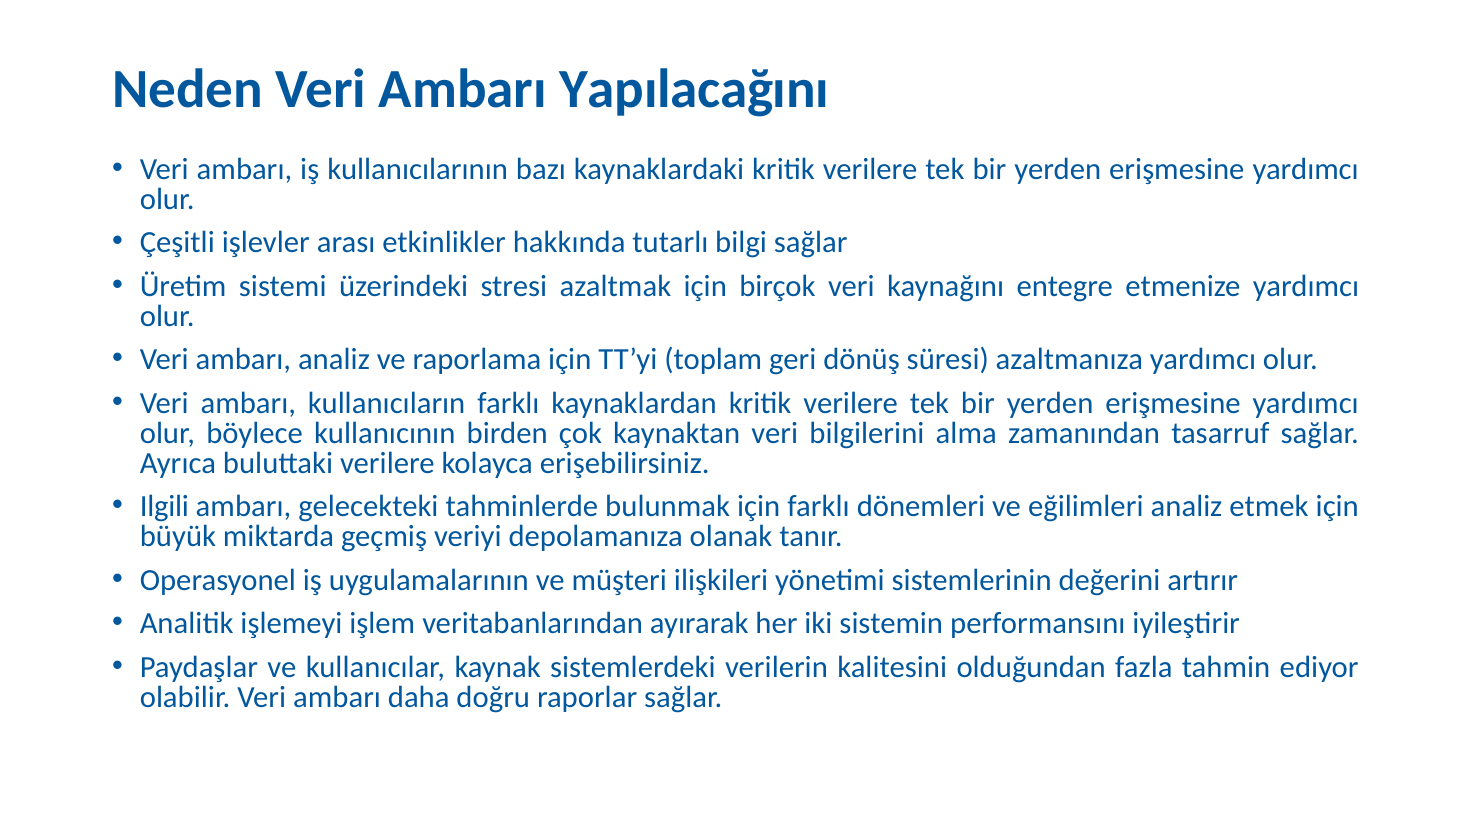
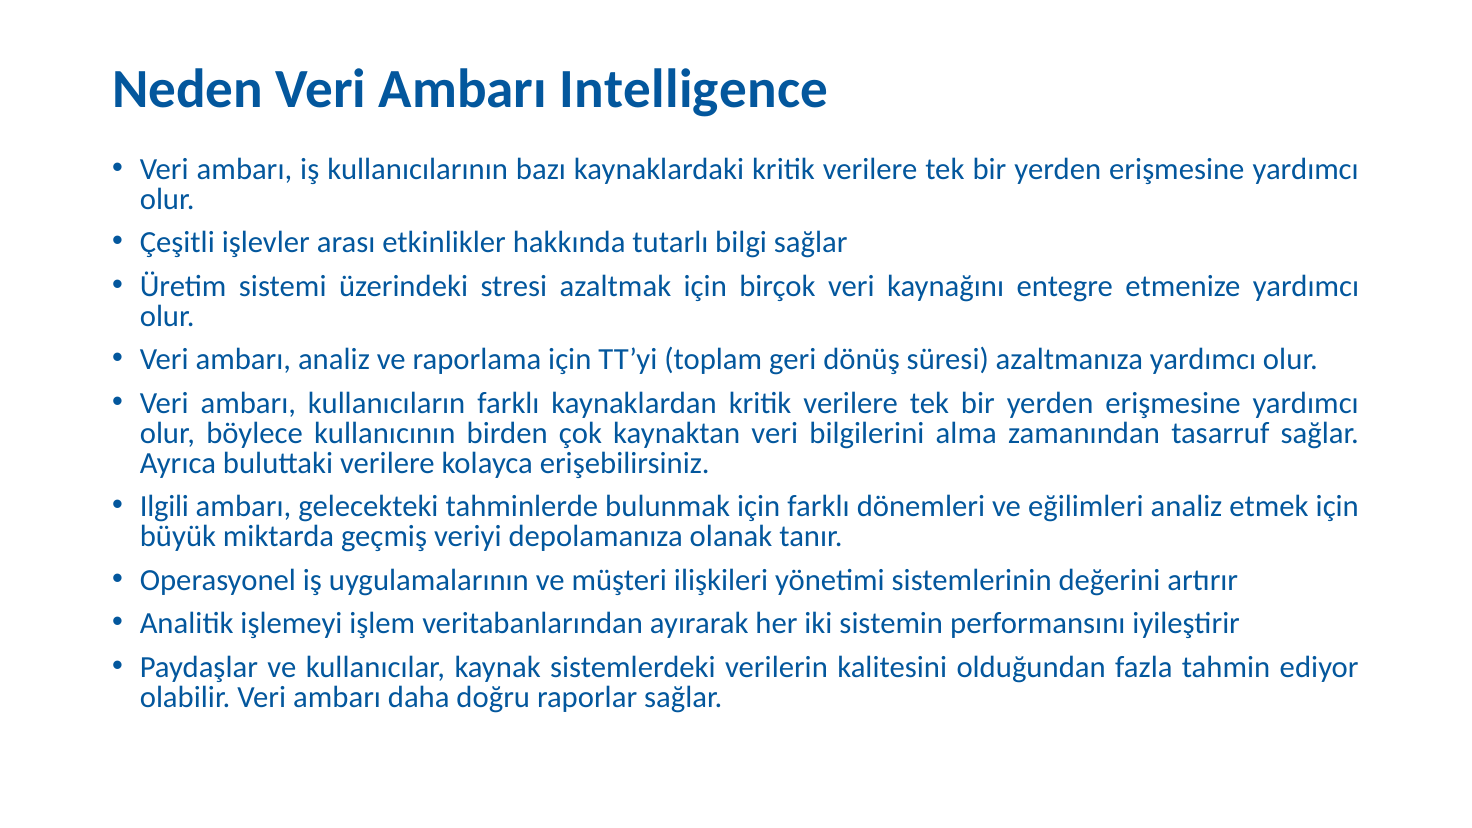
Yapılacağını: Yapılacağını -> Intelligence (694, 89)
